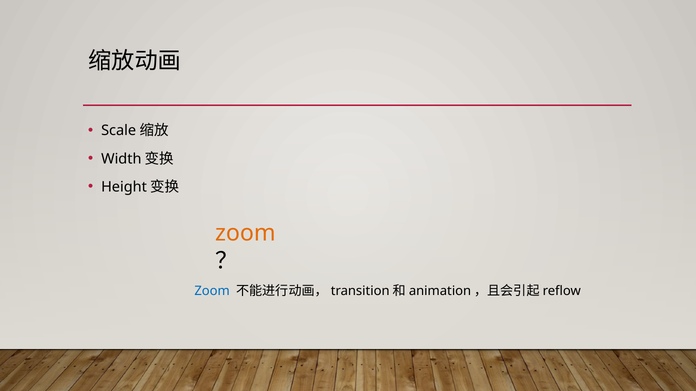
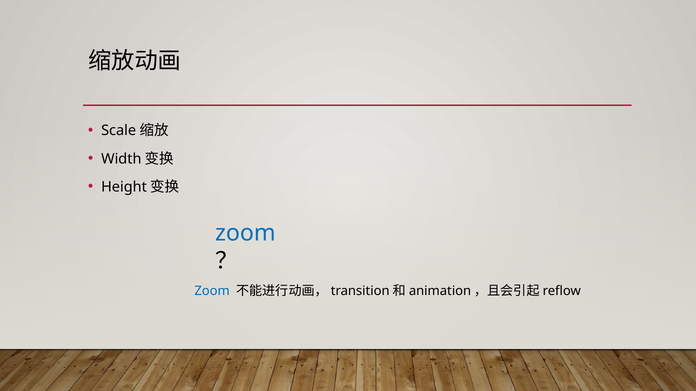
zoom colour: orange -> blue (245, 233)
